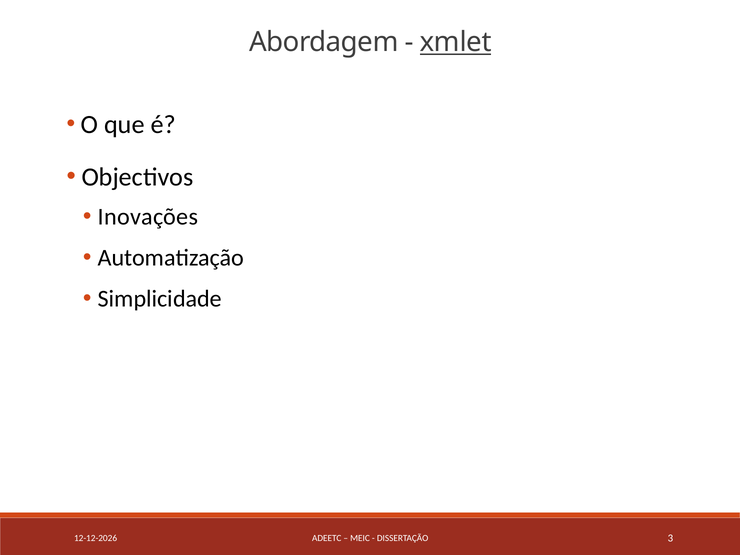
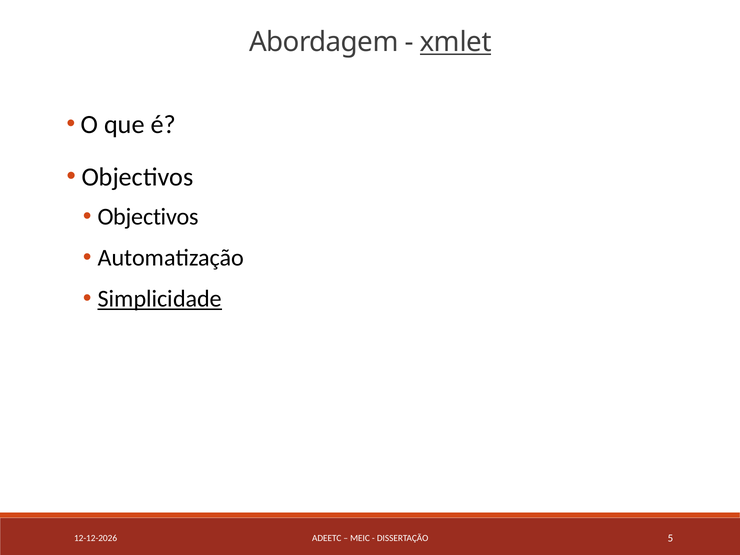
Inovações: Inovações -> Objectivos (148, 217)
Simplicidade underline: none -> present (160, 299)
3: 3 -> 5 (670, 538)
